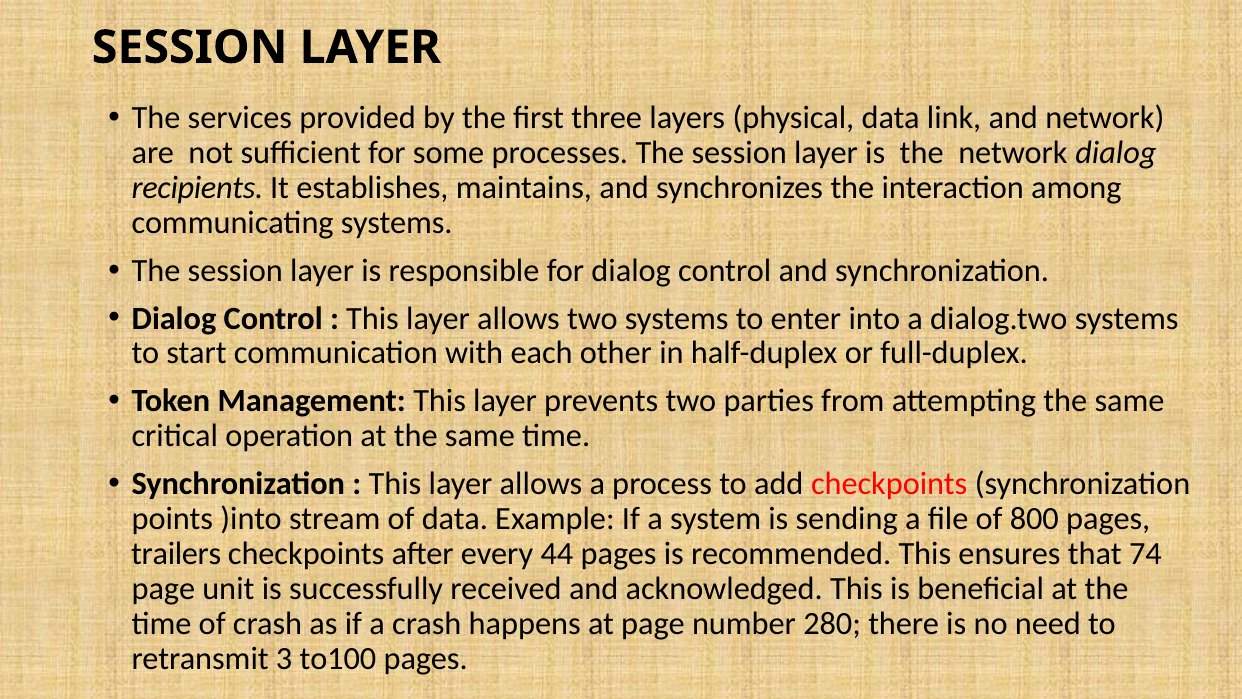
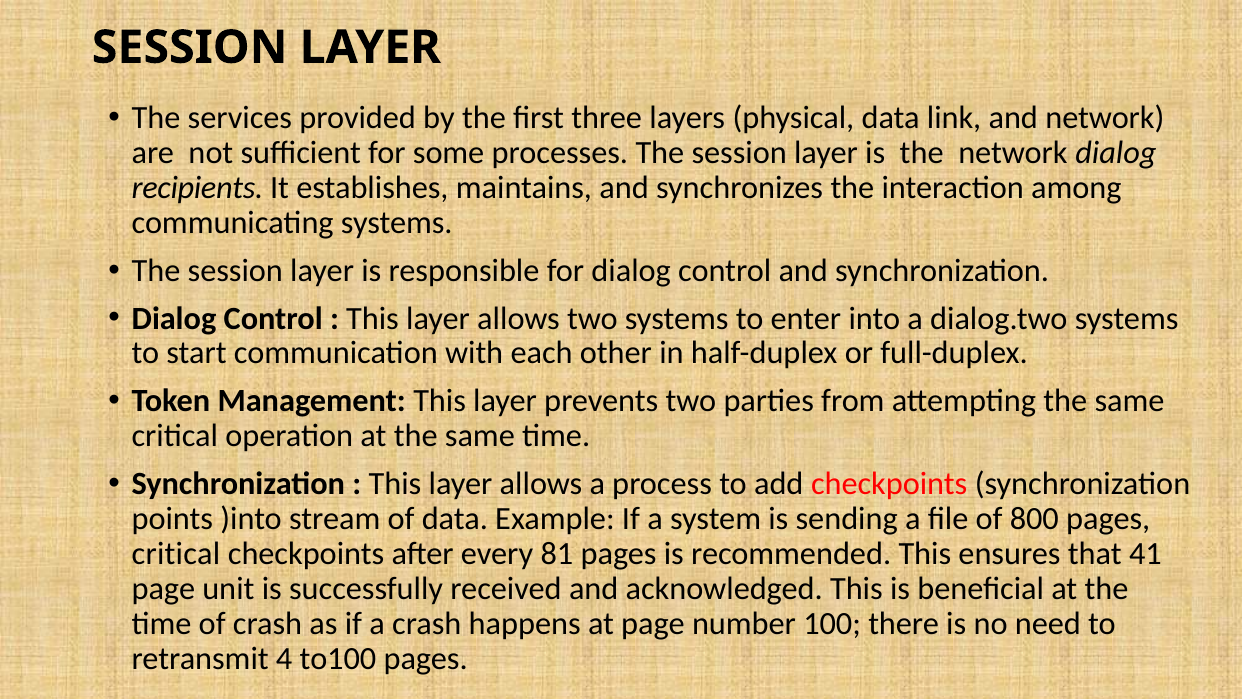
trailers: trailers -> critical (176, 554)
44: 44 -> 81 (557, 554)
74: 74 -> 41 (1145, 554)
280: 280 -> 100 (832, 623)
3: 3 -> 4 (284, 658)
